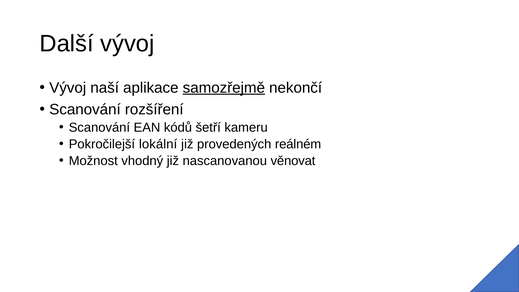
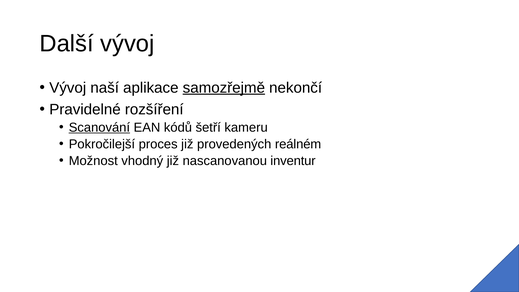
Scanování: Scanování -> Pravidelné (85, 110)
Scanování underline: none -> present (99, 127)
lokální: lokální -> proces (158, 144)
věnovat: věnovat -> inventur (293, 161)
